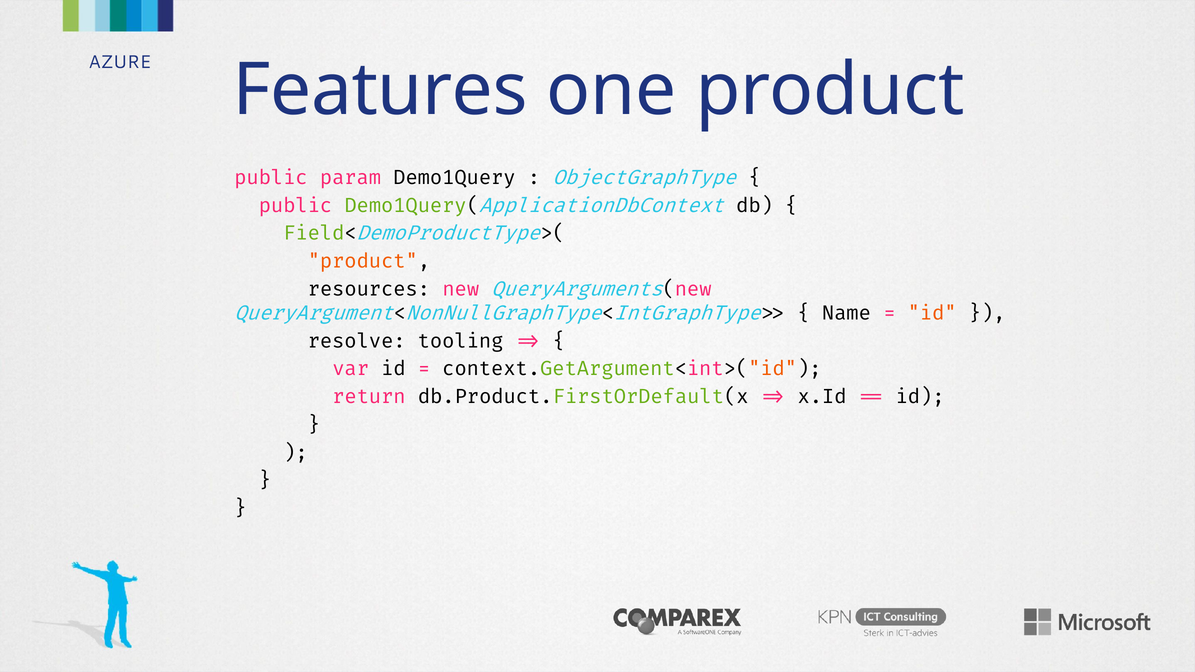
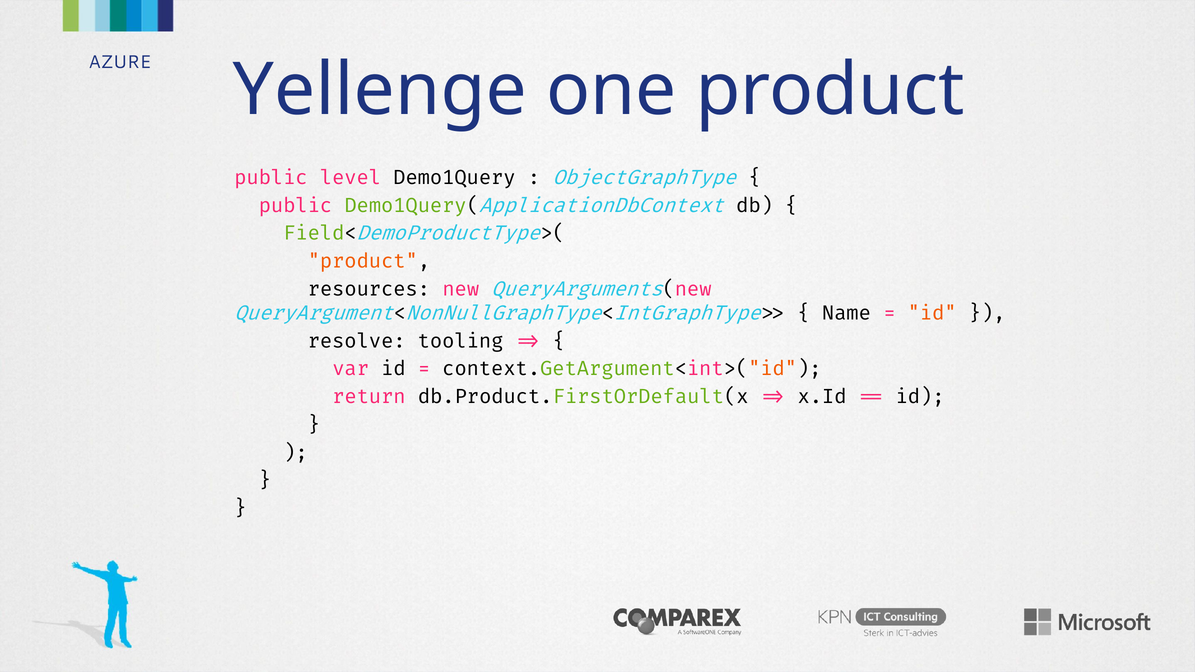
Features: Features -> Yellenge (380, 90)
param: param -> level (350, 178)
